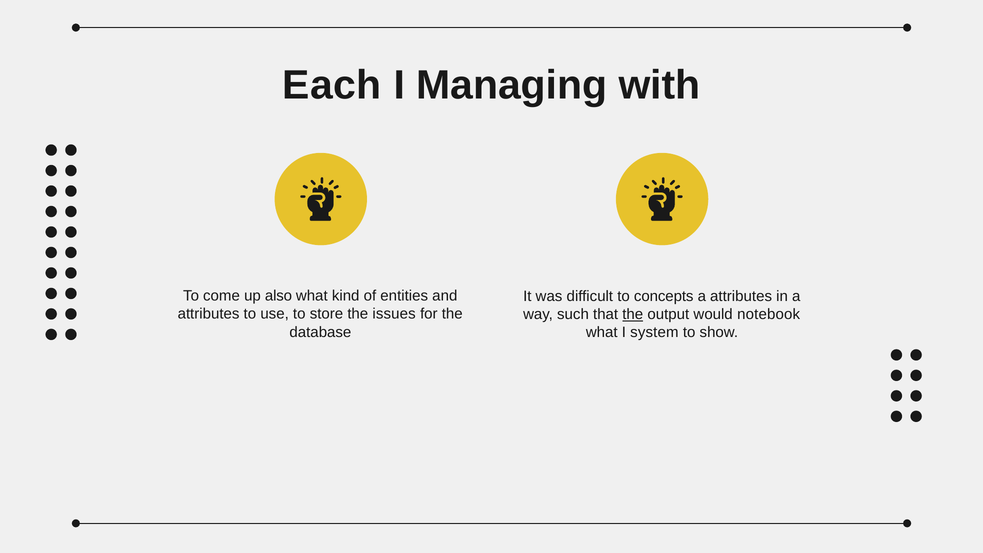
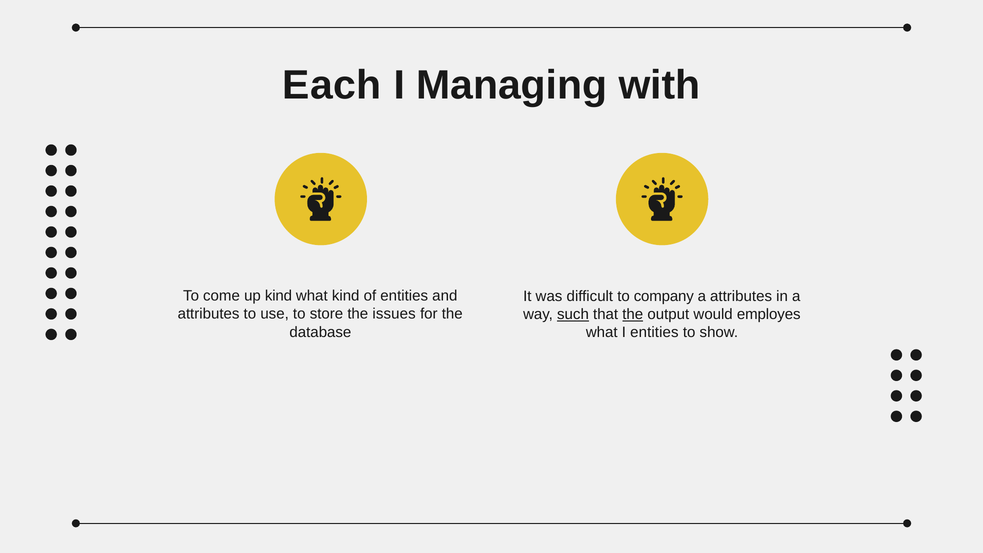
up also: also -> kind (278, 296)
concepts: concepts -> company (664, 296)
such underline: none -> present (573, 314)
notebook: notebook -> employes (769, 314)
I system: system -> entities (654, 332)
